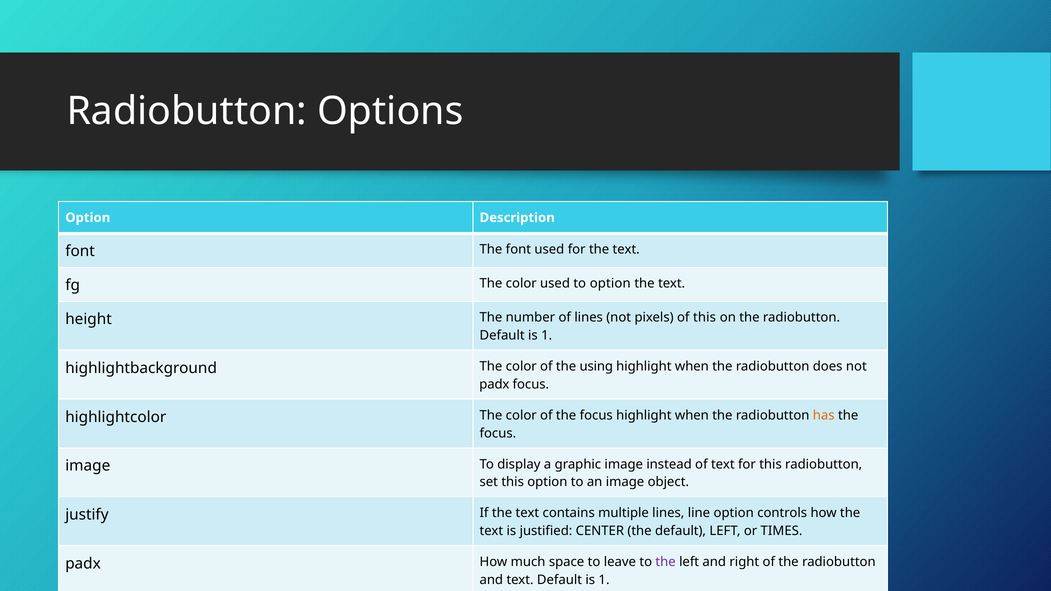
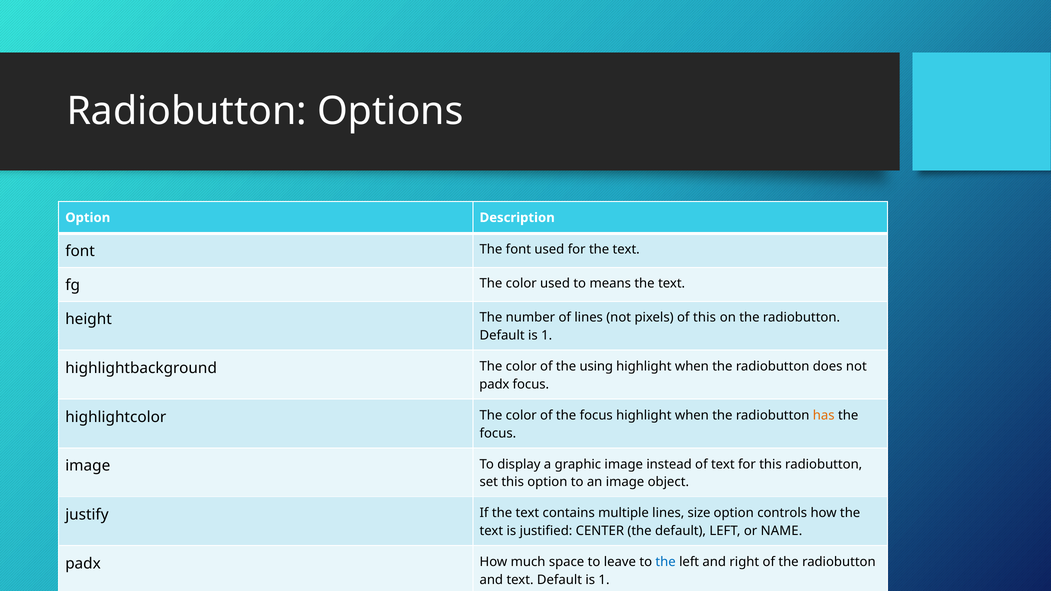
to option: option -> means (610, 284)
line: line -> size (699, 513)
TIMES: TIMES -> NAME (781, 531)
the colour: purple -> blue (666, 562)
